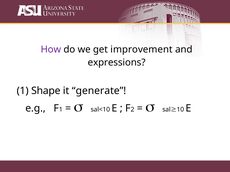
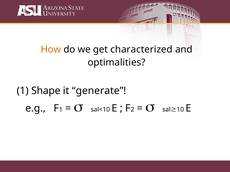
How colour: purple -> orange (51, 50)
improvement: improvement -> characterized (141, 50)
expressions: expressions -> optimalities (117, 63)
